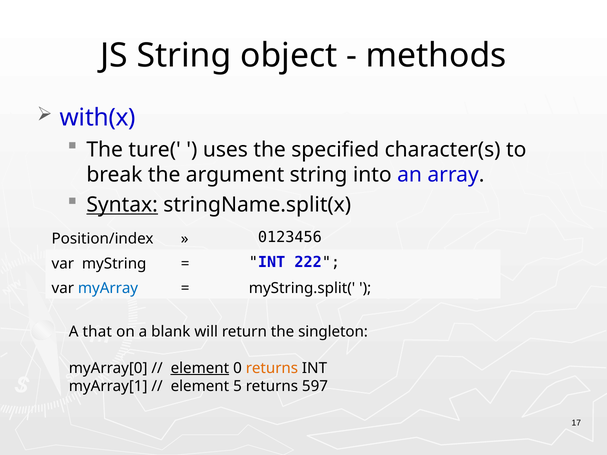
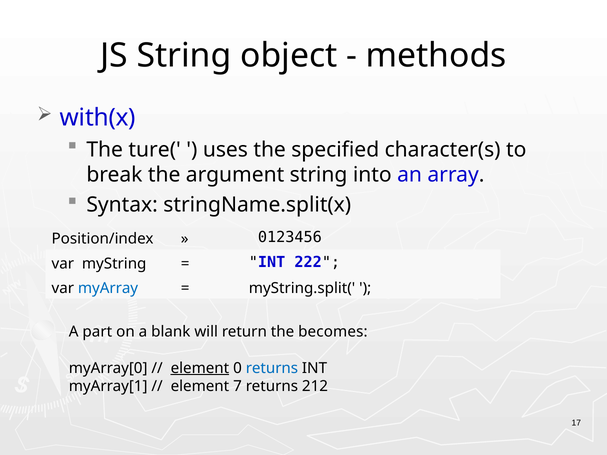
Syntax underline: present -> none (122, 205)
that: that -> part (97, 332)
singleton: singleton -> becomes (333, 332)
returns colour: orange -> blue (272, 368)
5: 5 -> 7 (237, 386)
597: 597 -> 212 (315, 386)
